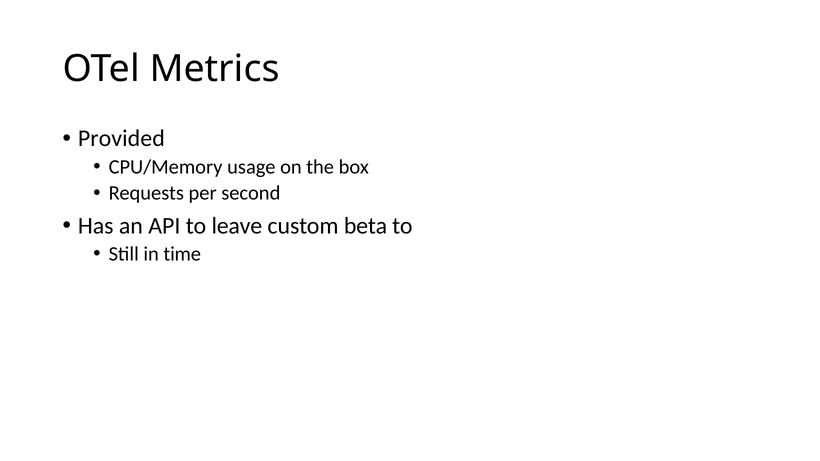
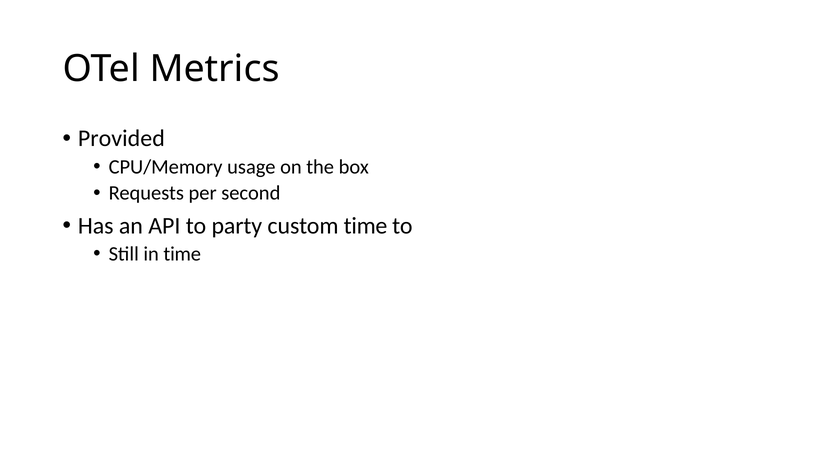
leave: leave -> party (237, 226)
custom beta: beta -> time (366, 226)
